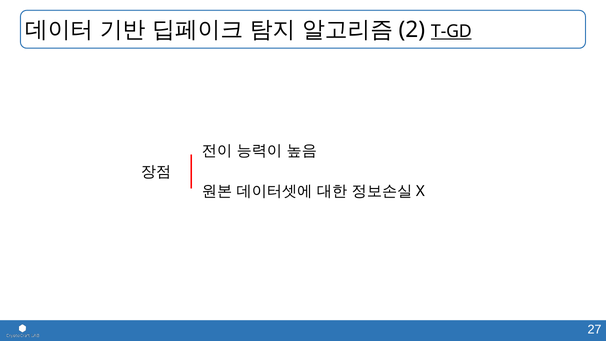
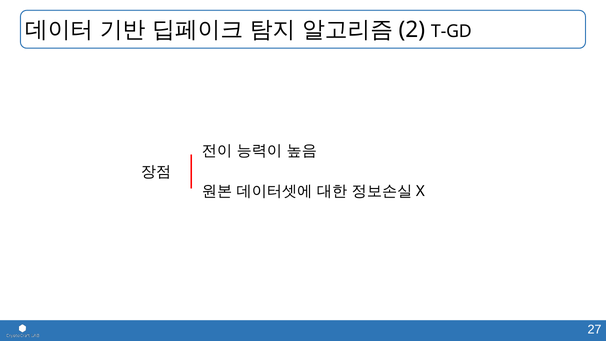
T-GD underline: present -> none (451, 31)
